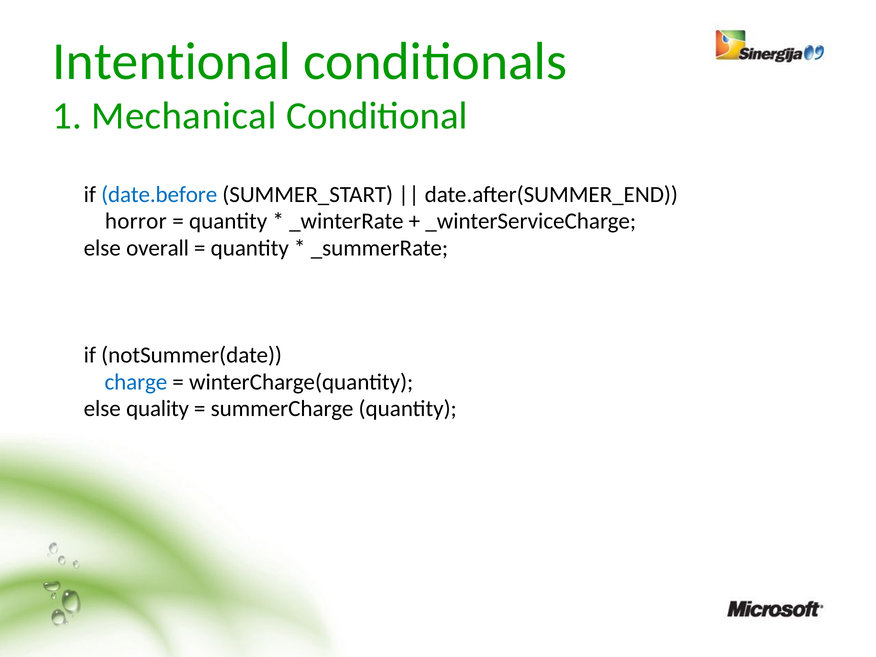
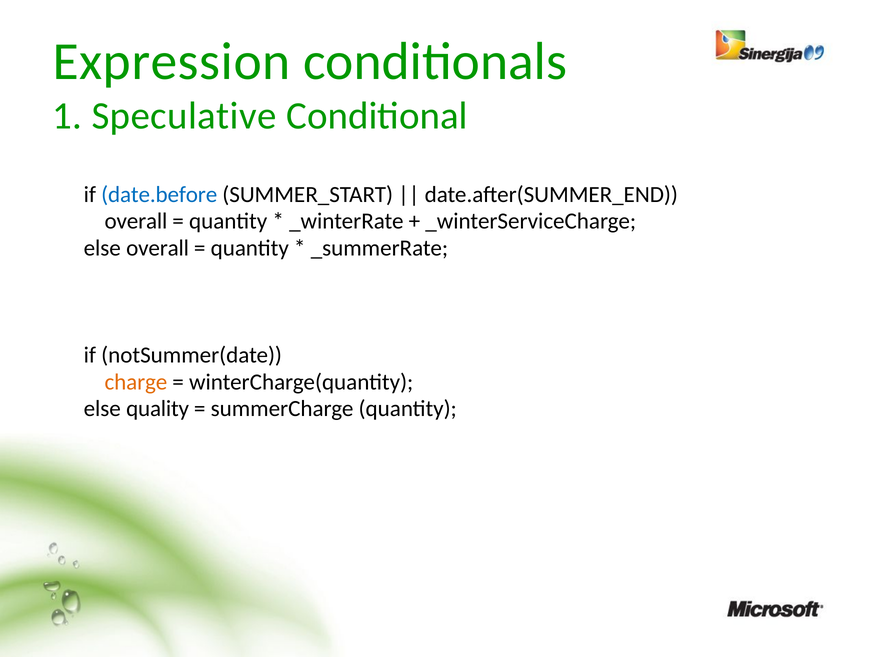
Intentional: Intentional -> Expression (171, 61)
Mechanical: Mechanical -> Speculative (184, 116)
horror: horror -> overall (136, 221)
charge colour: blue -> orange (136, 382)
